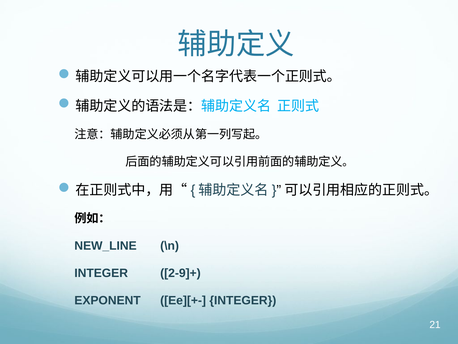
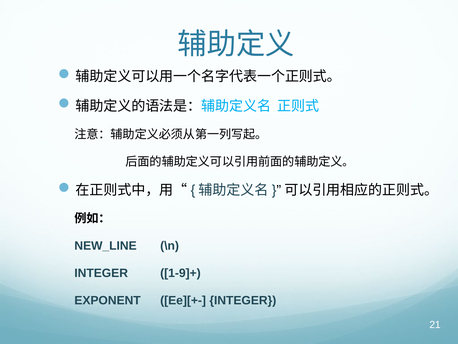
2-9]+: 2-9]+ -> 1-9]+ (180, 273)
